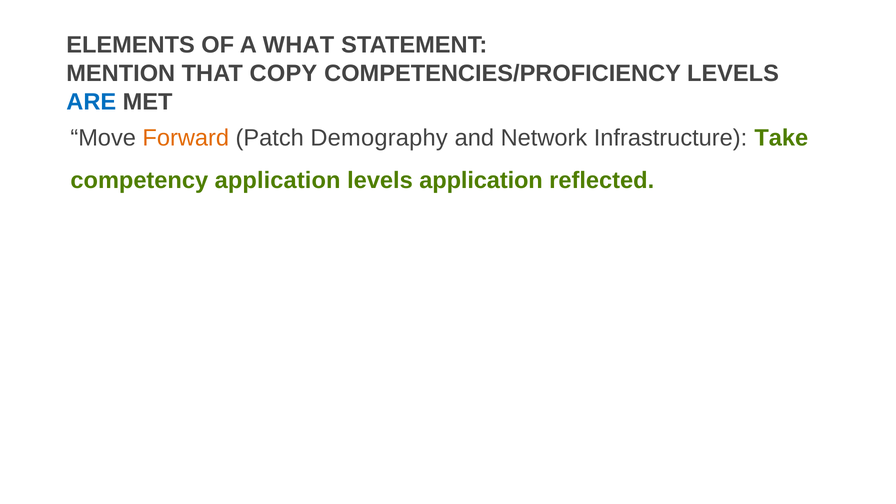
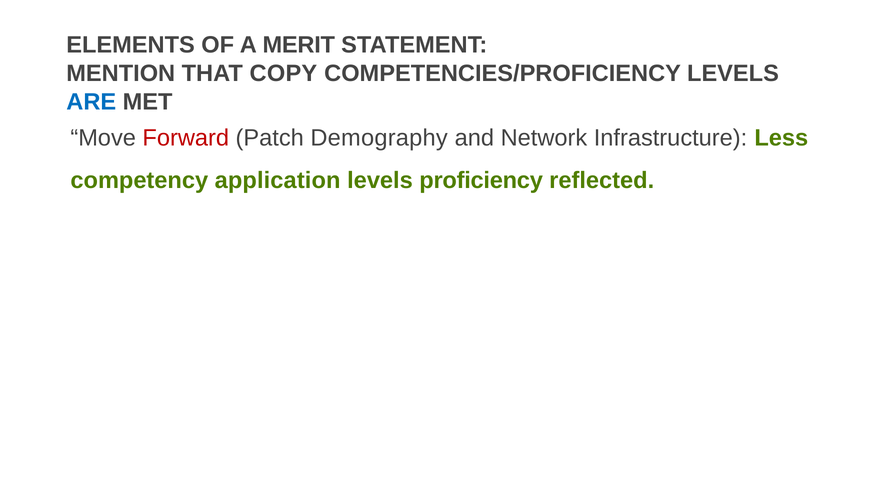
WHAT: WHAT -> MERIT (299, 45)
Forward colour: orange -> red (186, 138)
Take: Take -> Less (781, 138)
levels application: application -> proficiency (481, 181)
